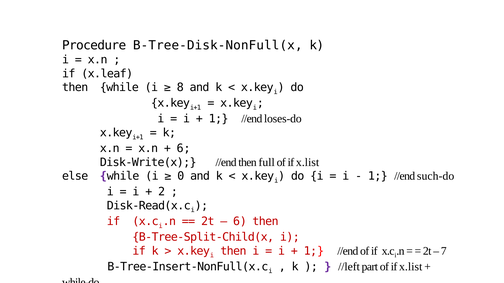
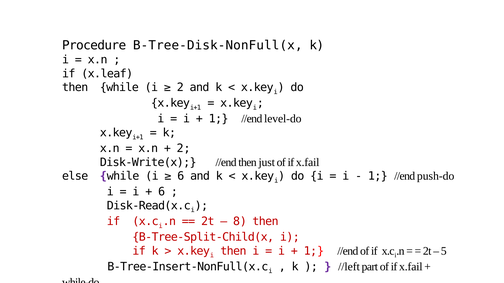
8: 8 -> 2 (180, 88)
loses-do: loses-do -> level-do (283, 119)
6: 6 -> 2 (184, 149)
full: full -> just (267, 163)
x.list: x.list -> x.fail (308, 163)
0: 0 -> 6 (181, 176)
such-do: such-do -> push-do (436, 176)
2: 2 -> 6 (162, 192)
6: 6 -> 8 (240, 222)
7: 7 -> 5 (444, 251)
part of if x.list: x.list -> x.fail (411, 267)
